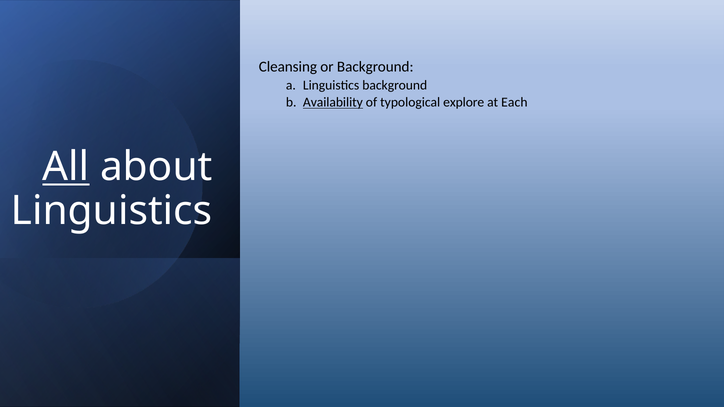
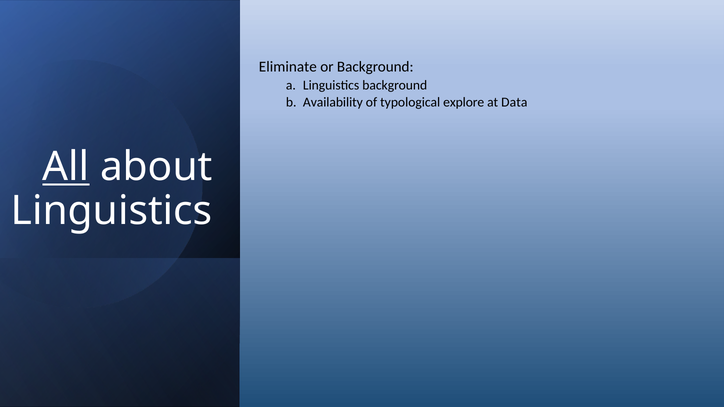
Cleansing: Cleansing -> Eliminate (288, 67)
Availability underline: present -> none (333, 103)
Each: Each -> Data (514, 103)
